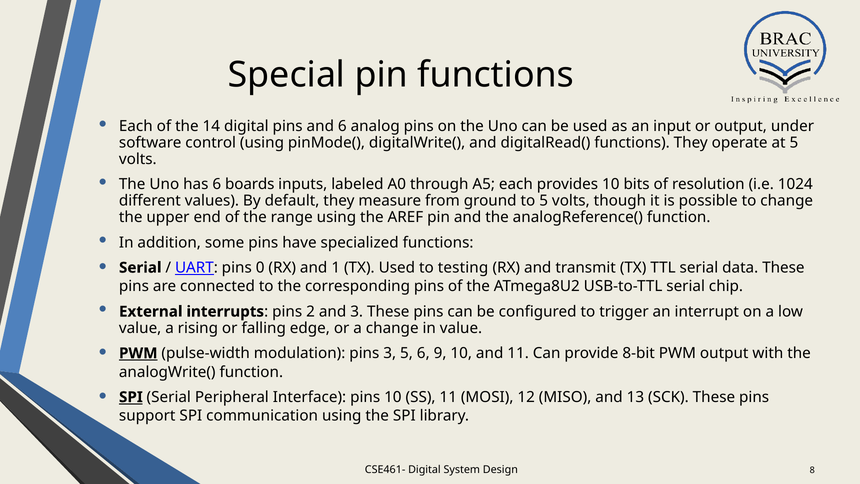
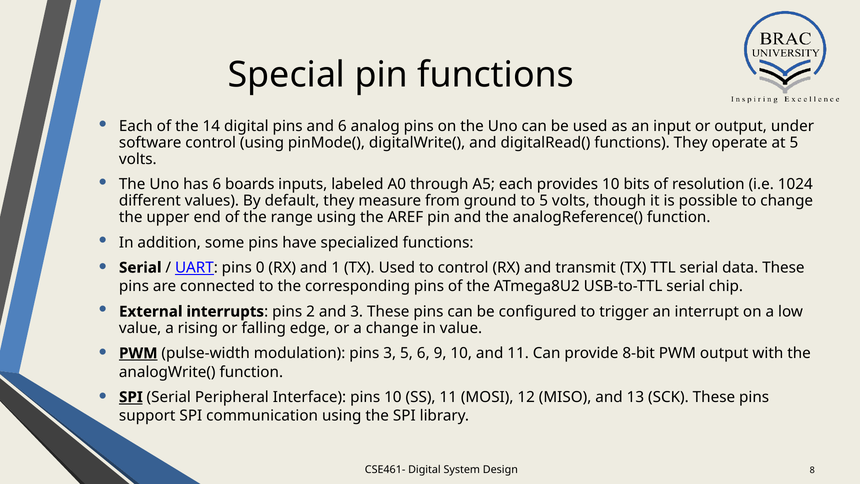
to testing: testing -> control (463, 268)
